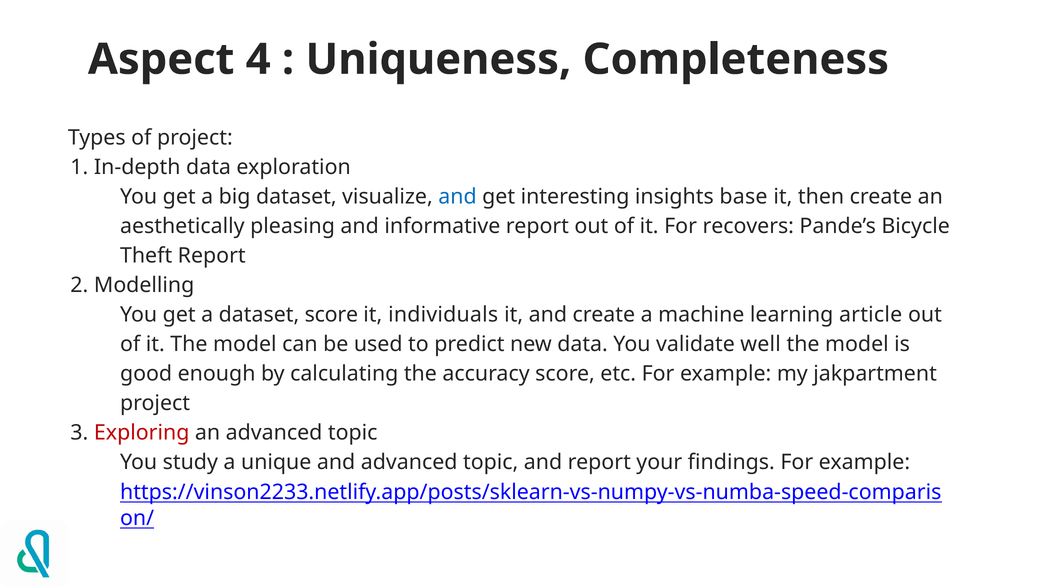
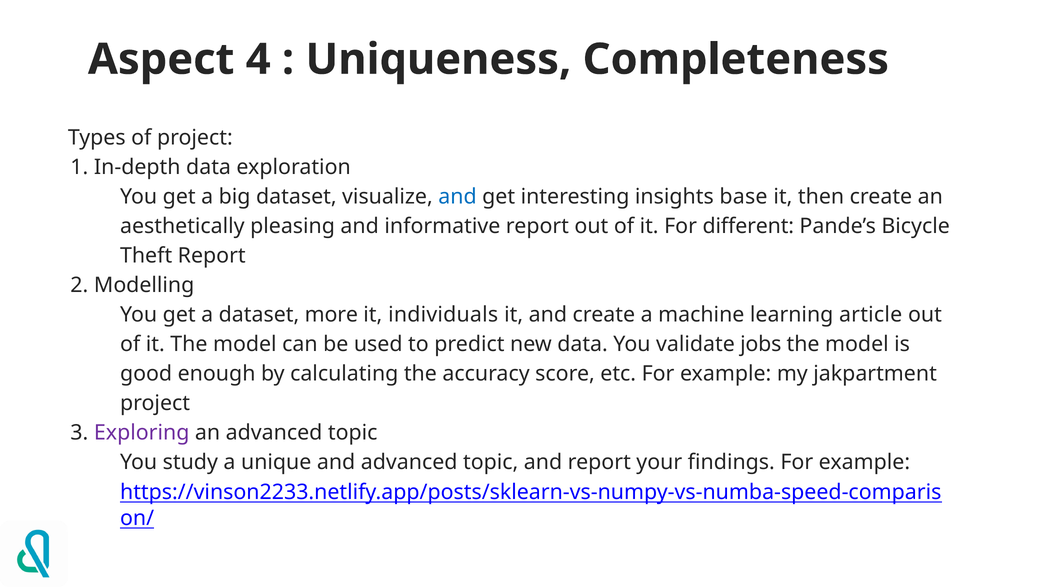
recovers: recovers -> different (748, 226)
dataset score: score -> more (331, 315)
well: well -> jobs (761, 344)
Exploring colour: red -> purple (142, 433)
